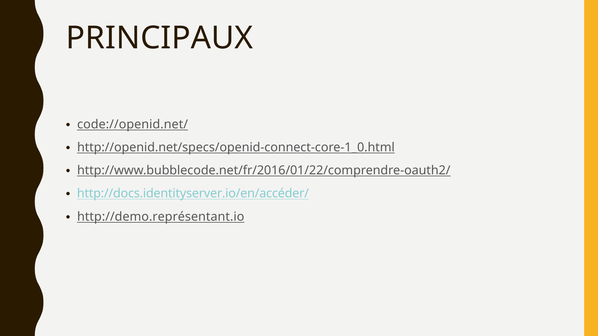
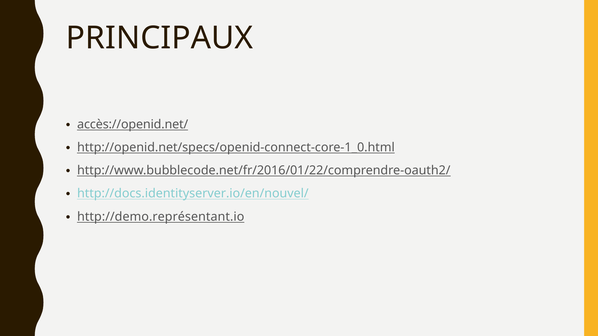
code://openid.net/: code://openid.net/ -> accès://openid.net/ (133, 124)
http://docs.identityserver.io/en/accéder/: http://docs.identityserver.io/en/accéder/ -> http://docs.identityserver.io/en/nouvel/ (193, 194)
